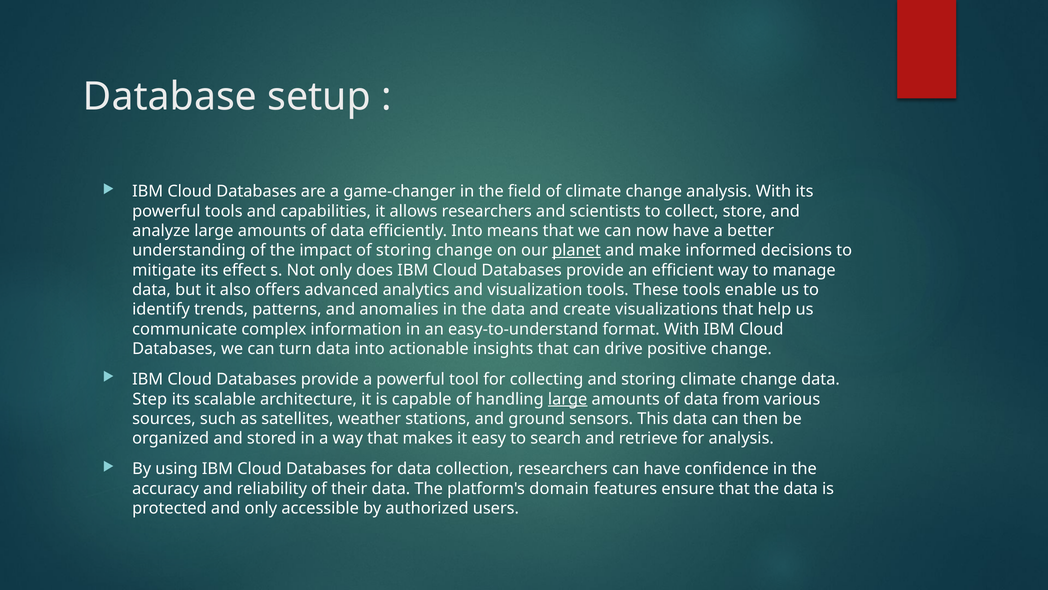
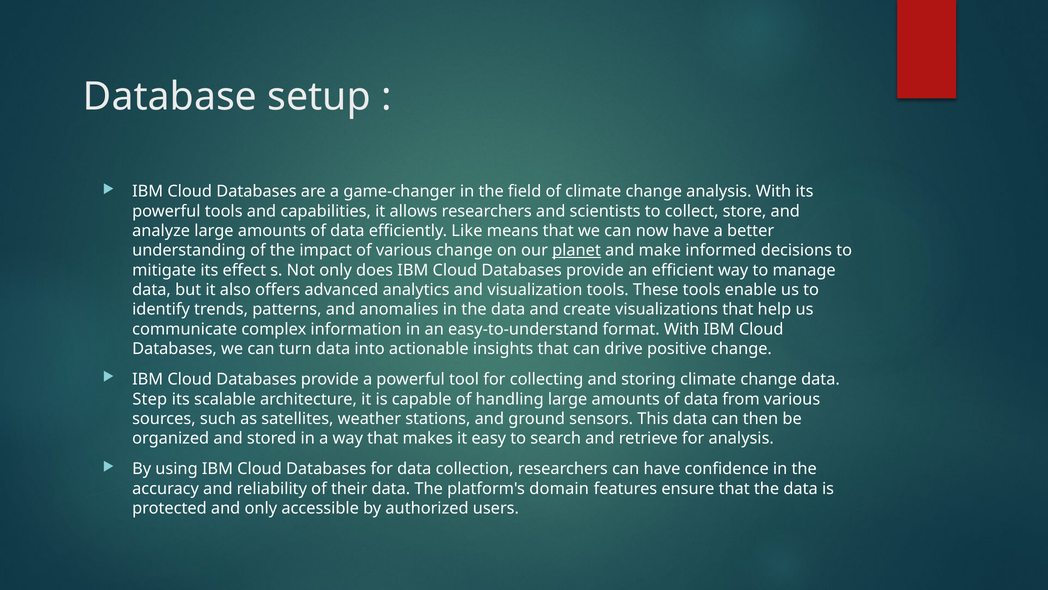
efficiently Into: Into -> Like (467, 231)
of storing: storing -> various (404, 250)
large underline: present -> none (568, 399)
